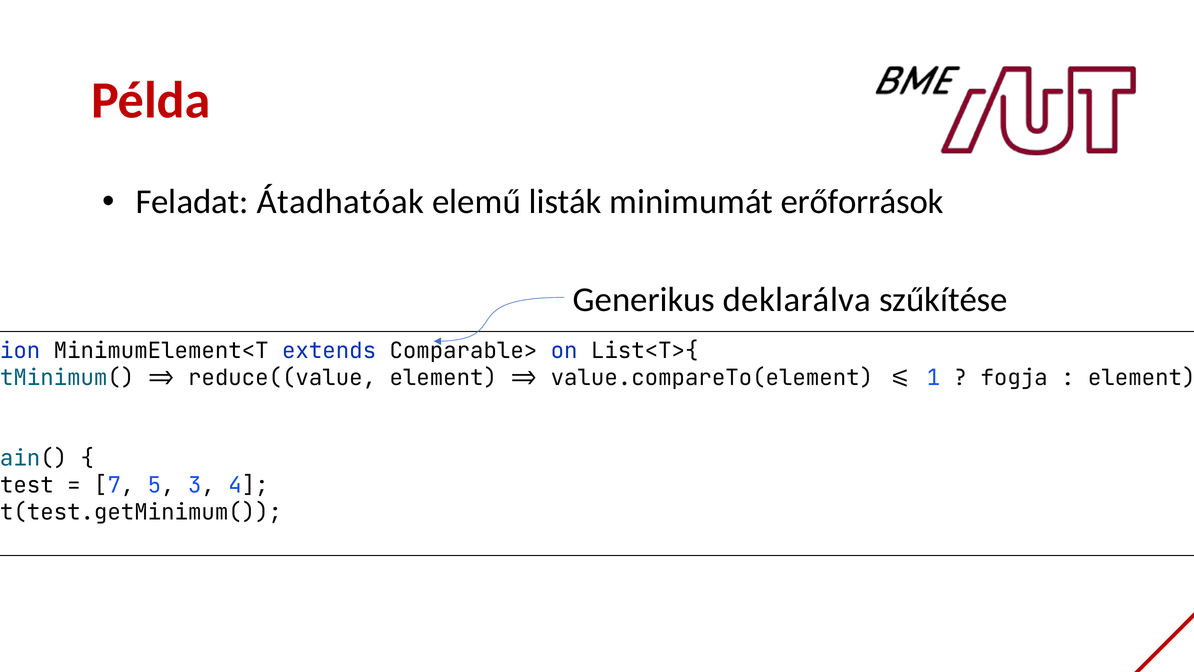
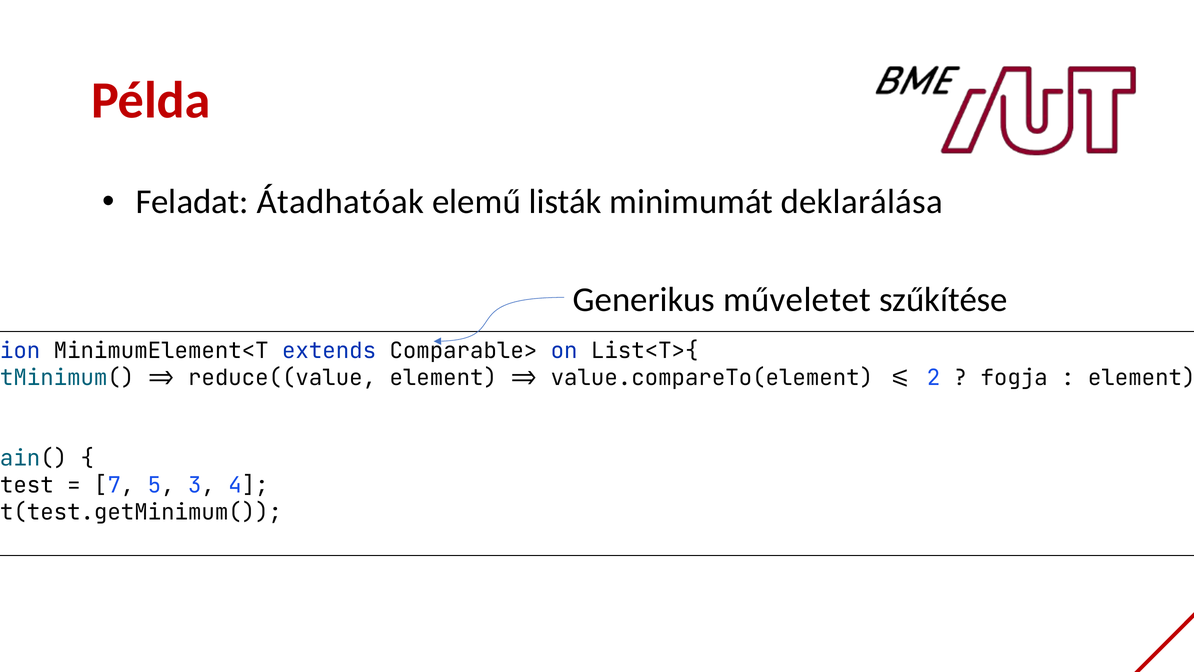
erőforrások: erőforrások -> deklarálása (862, 202)
deklarálva: deklarálva -> műveletet (797, 300)
1: 1 -> 2 (934, 378)
